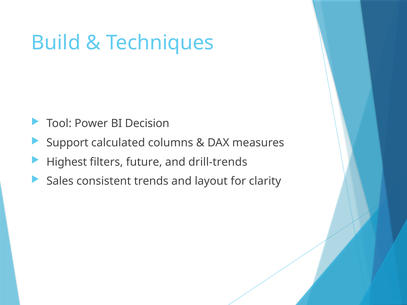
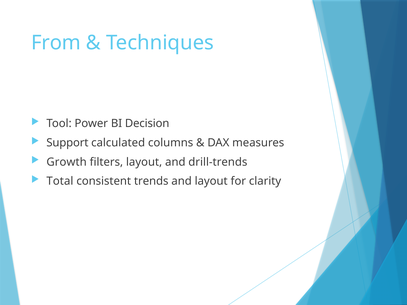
Build: Build -> From (56, 43)
Highest: Highest -> Growth (67, 162)
filters future: future -> layout (144, 162)
Sales: Sales -> Total (60, 181)
